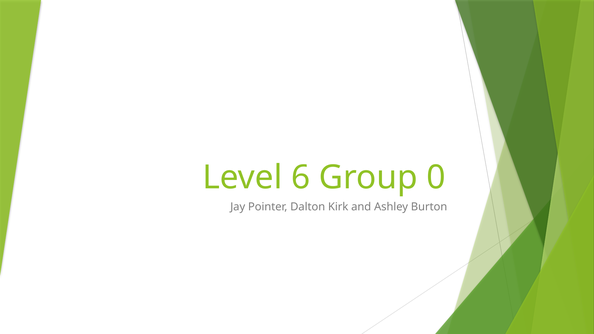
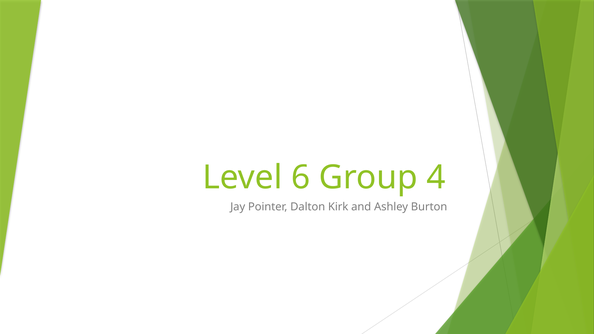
0: 0 -> 4 (436, 177)
